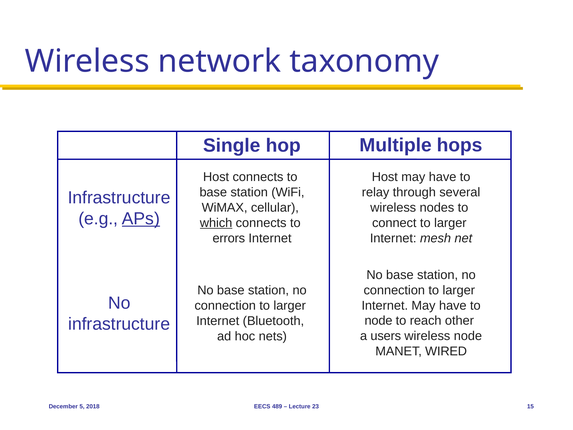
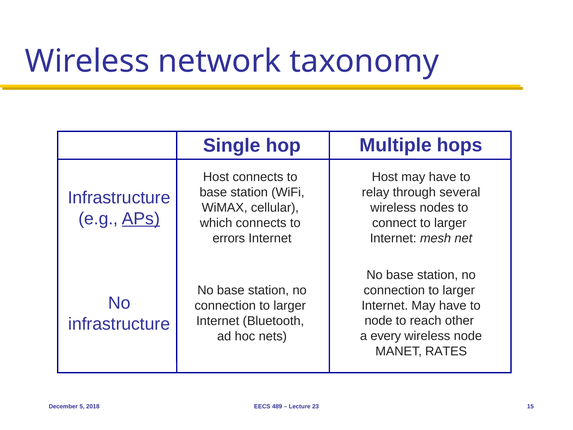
which underline: present -> none (216, 223)
users: users -> every (386, 336)
WIRED: WIRED -> RATES (446, 351)
